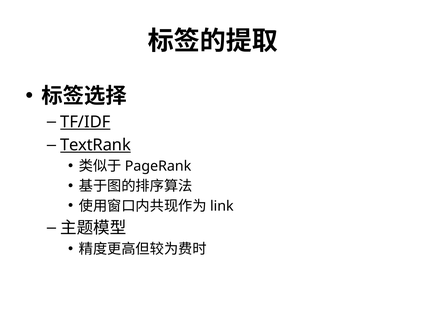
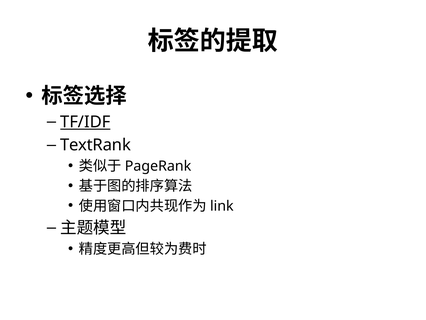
TextRank underline: present -> none (95, 145)
